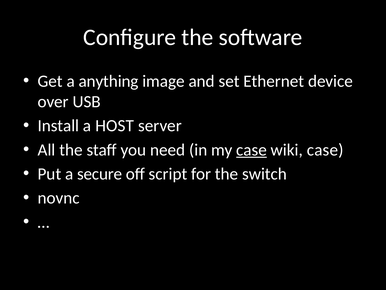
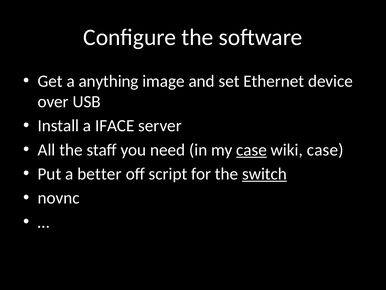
HOST: HOST -> IFACE (115, 126)
secure: secure -> better (99, 174)
switch underline: none -> present (264, 174)
